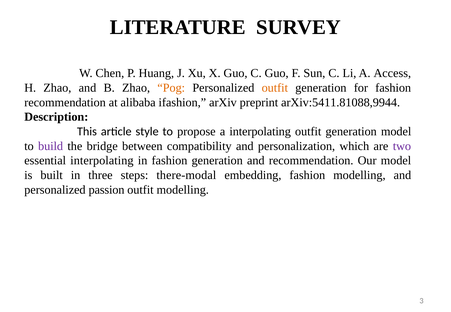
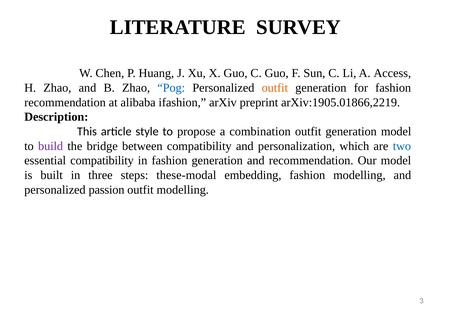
Pog colour: orange -> blue (171, 88)
arXiv:5411.81088,9944: arXiv:5411.81088,9944 -> arXiv:1905.01866,2219 (341, 102)
a interpolating: interpolating -> combination (260, 132)
two colour: purple -> blue (402, 146)
essential interpolating: interpolating -> compatibility (102, 161)
there-modal: there-modal -> these-modal (186, 175)
